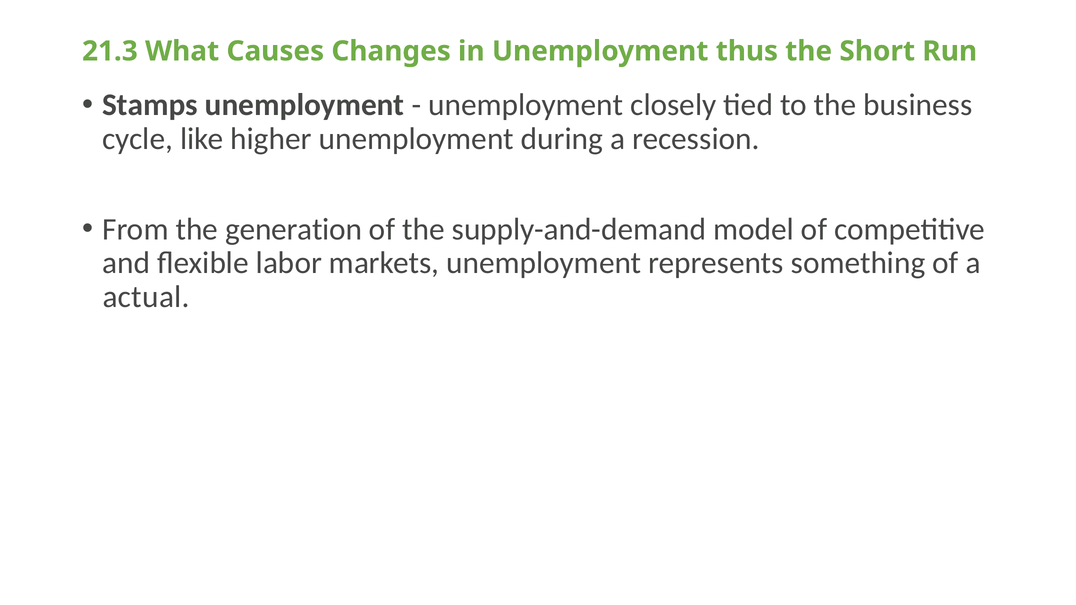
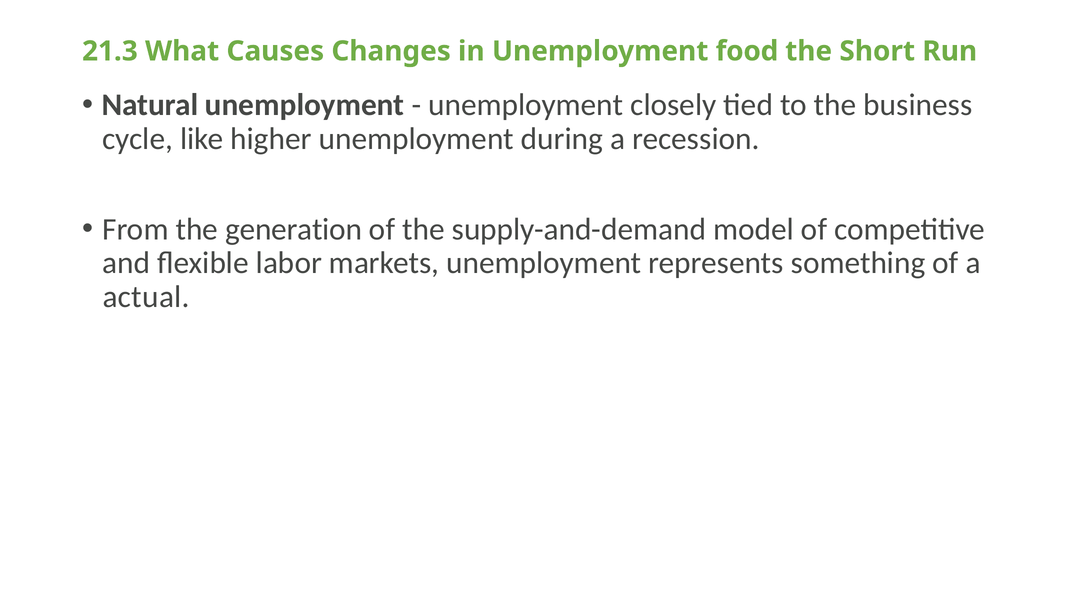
thus: thus -> food (747, 51)
Stamps: Stamps -> Natural (150, 105)
